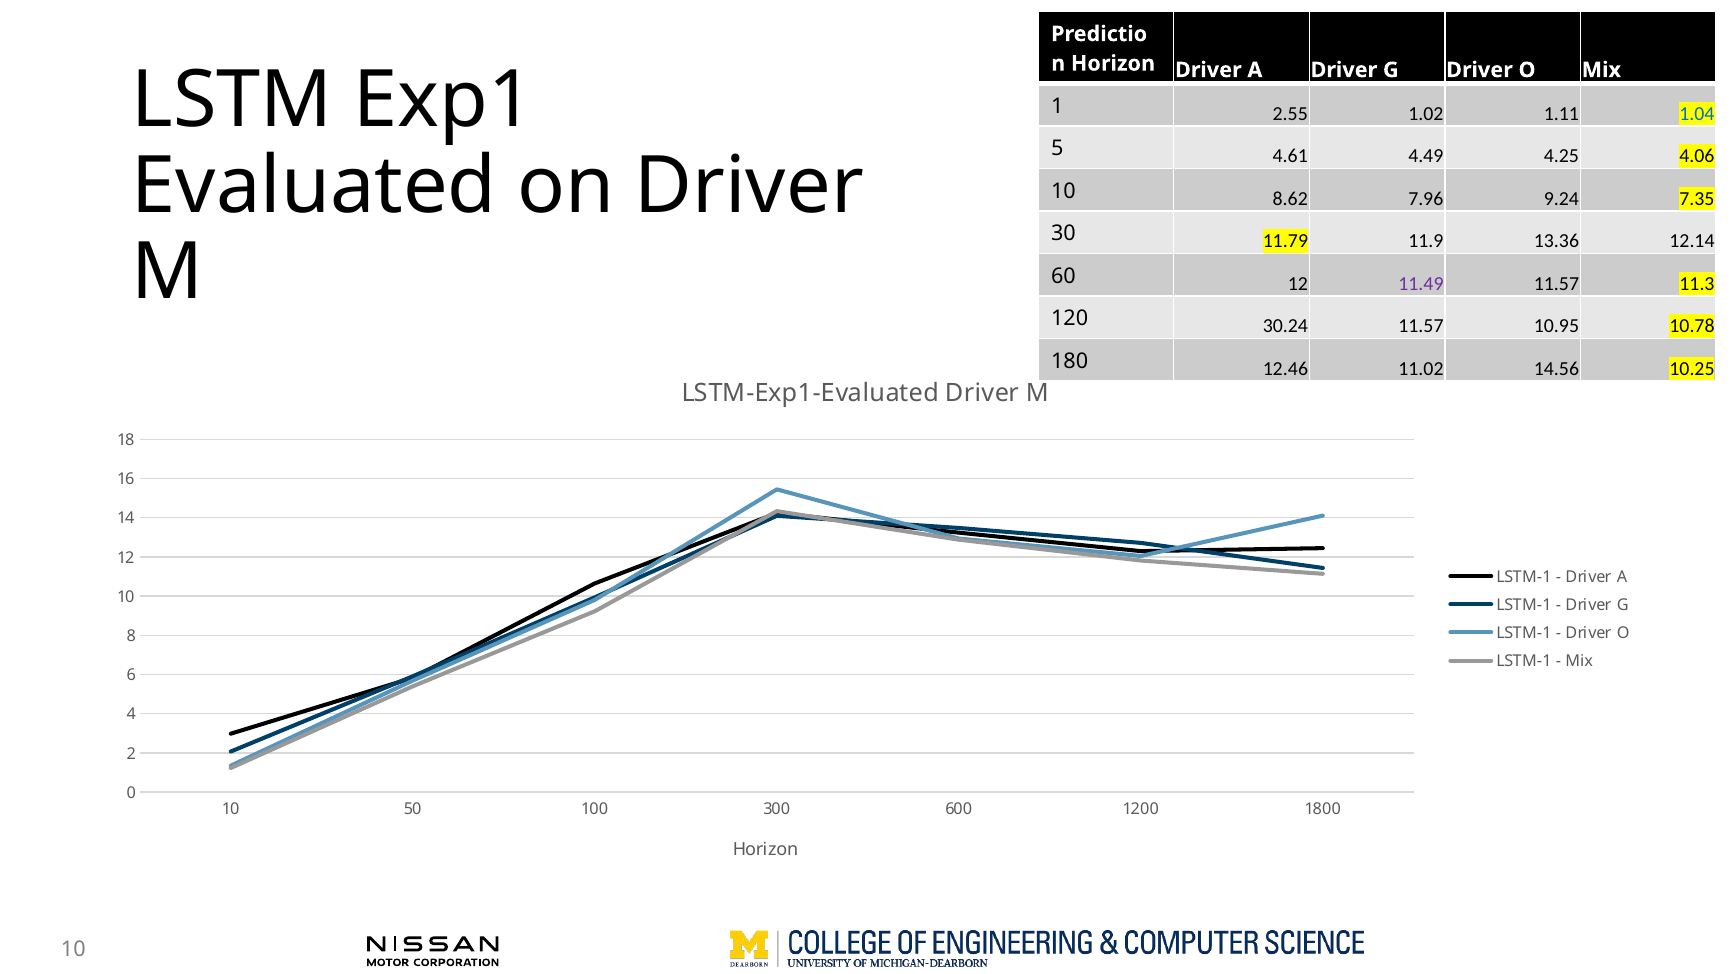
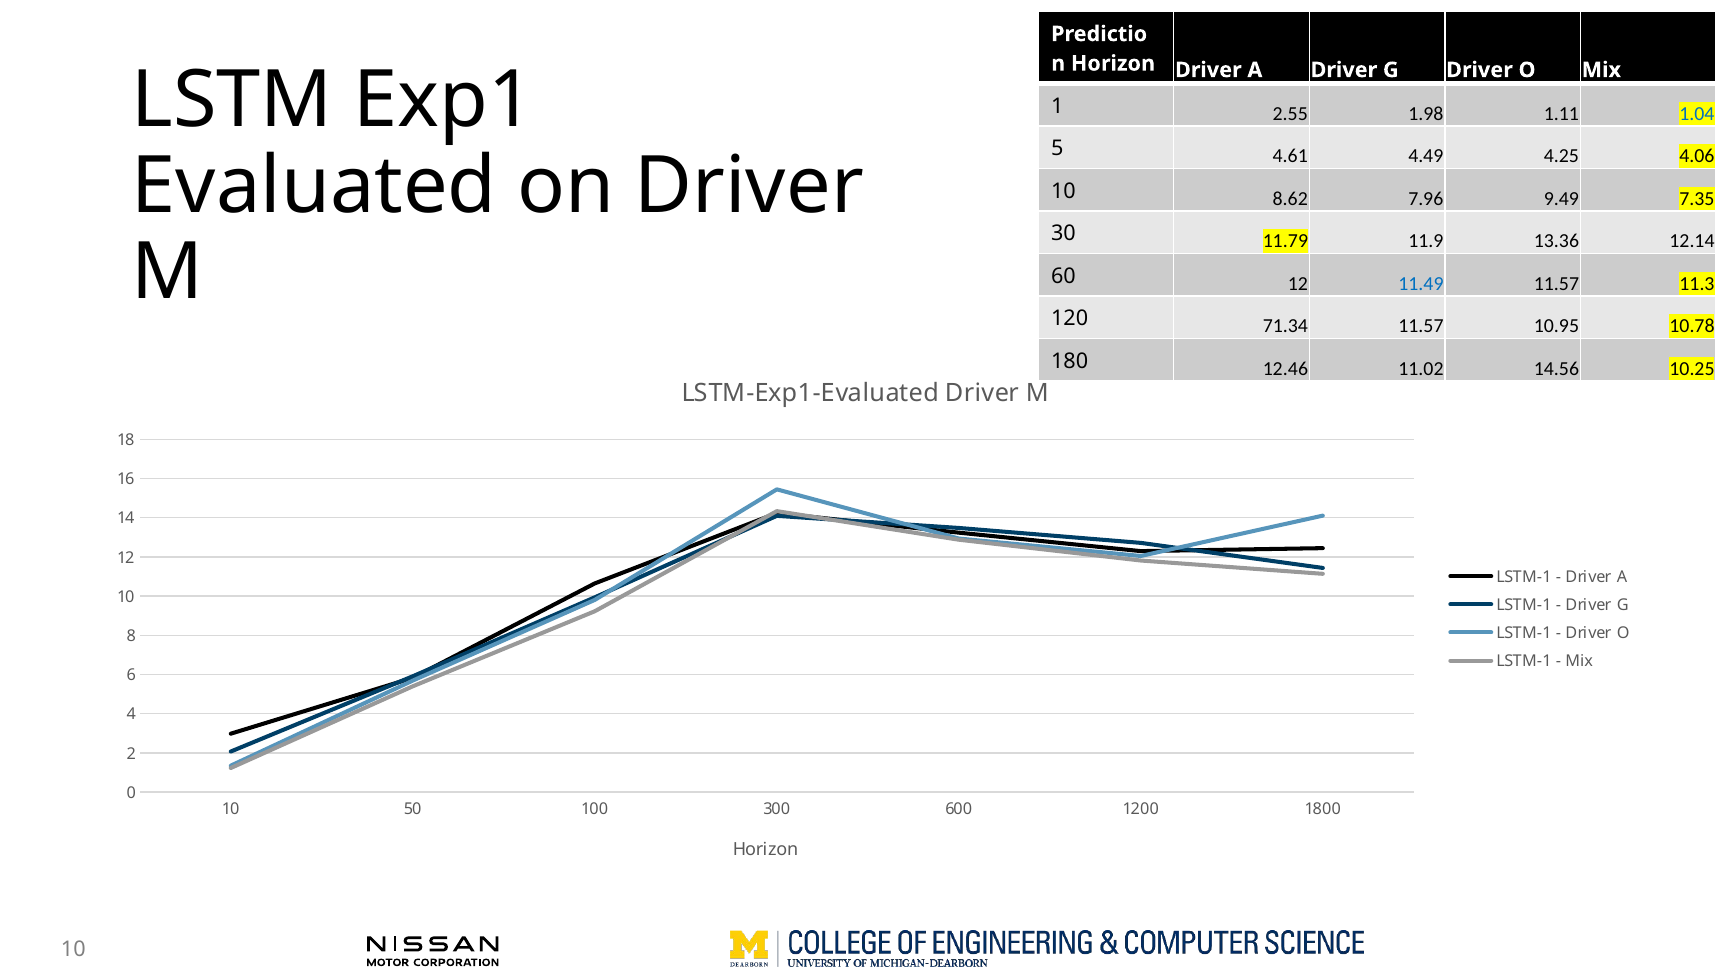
1.02: 1.02 -> 1.98 (1426, 114)
9.24: 9.24 -> 9.49 (1561, 199)
11.49 colour: purple -> blue (1421, 284)
30.24: 30.24 -> 71.34 (1285, 326)
